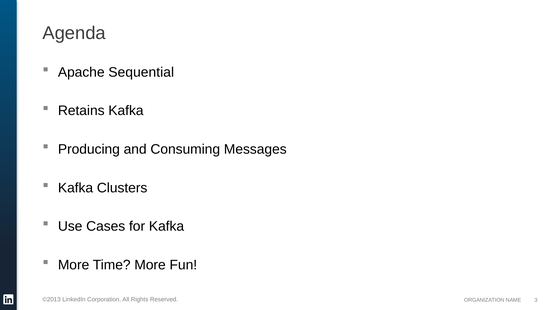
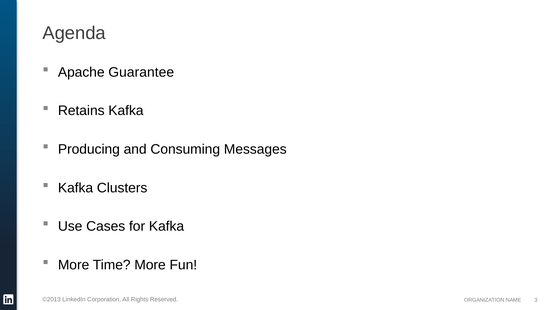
Sequential: Sequential -> Guarantee (141, 72)
